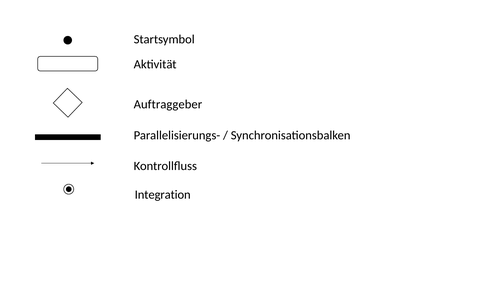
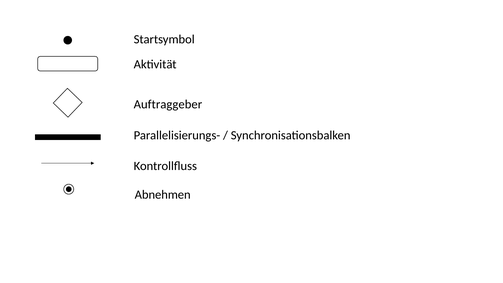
Integration: Integration -> Abnehmen (163, 195)
